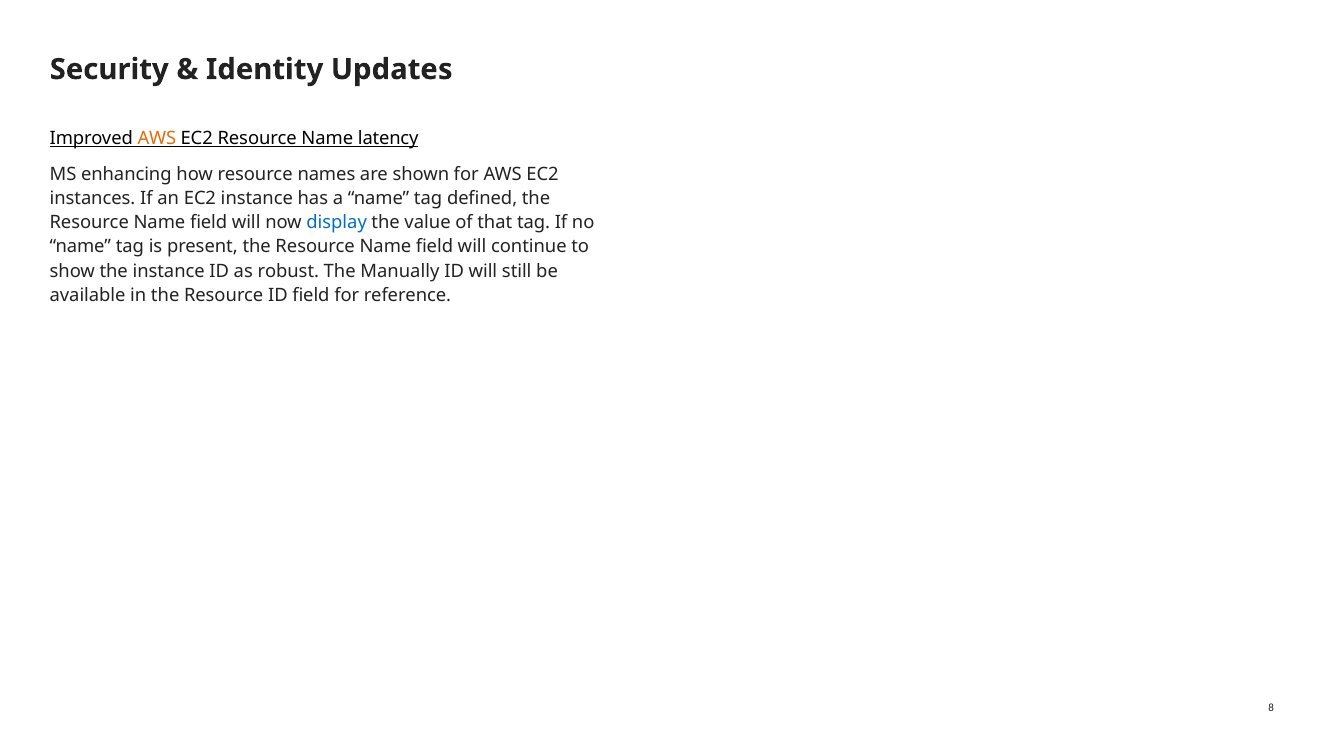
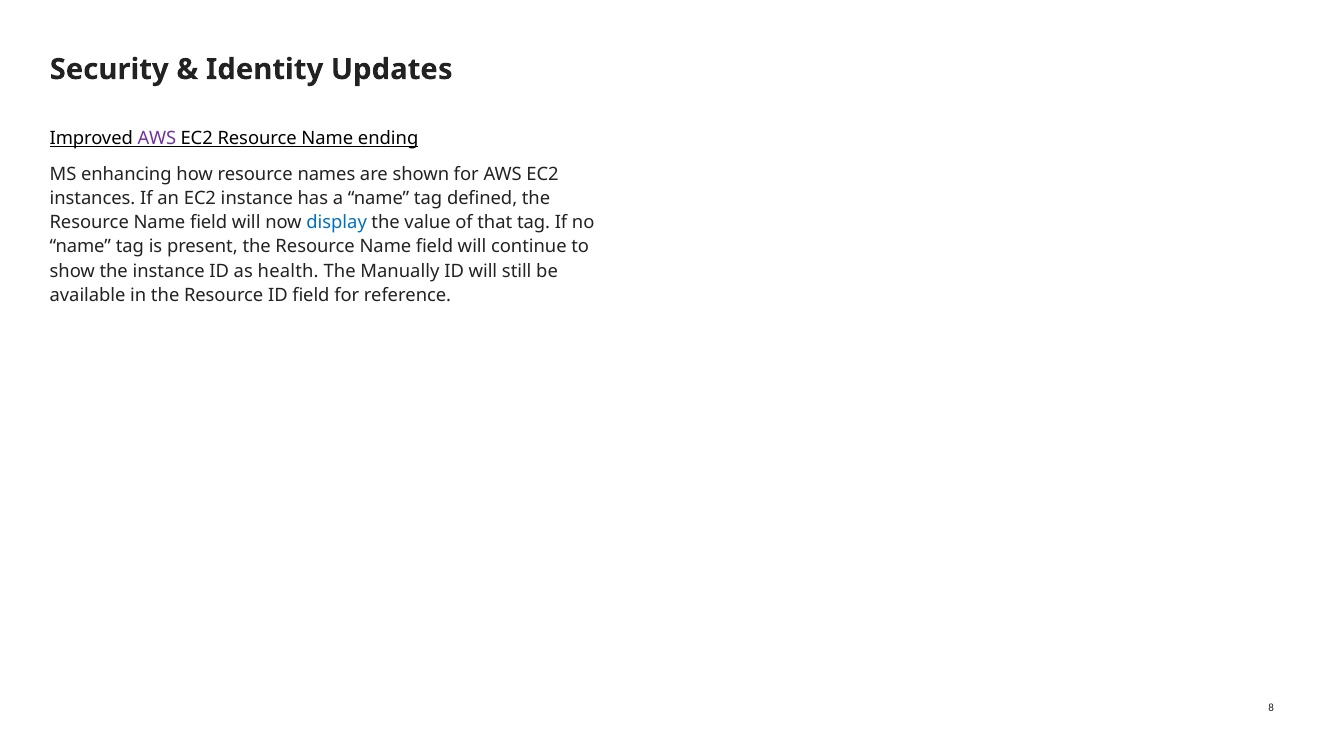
AWS colour: orange -> purple (157, 139)
latency: latency -> ending (388, 139)
robust: robust -> health (288, 271)
